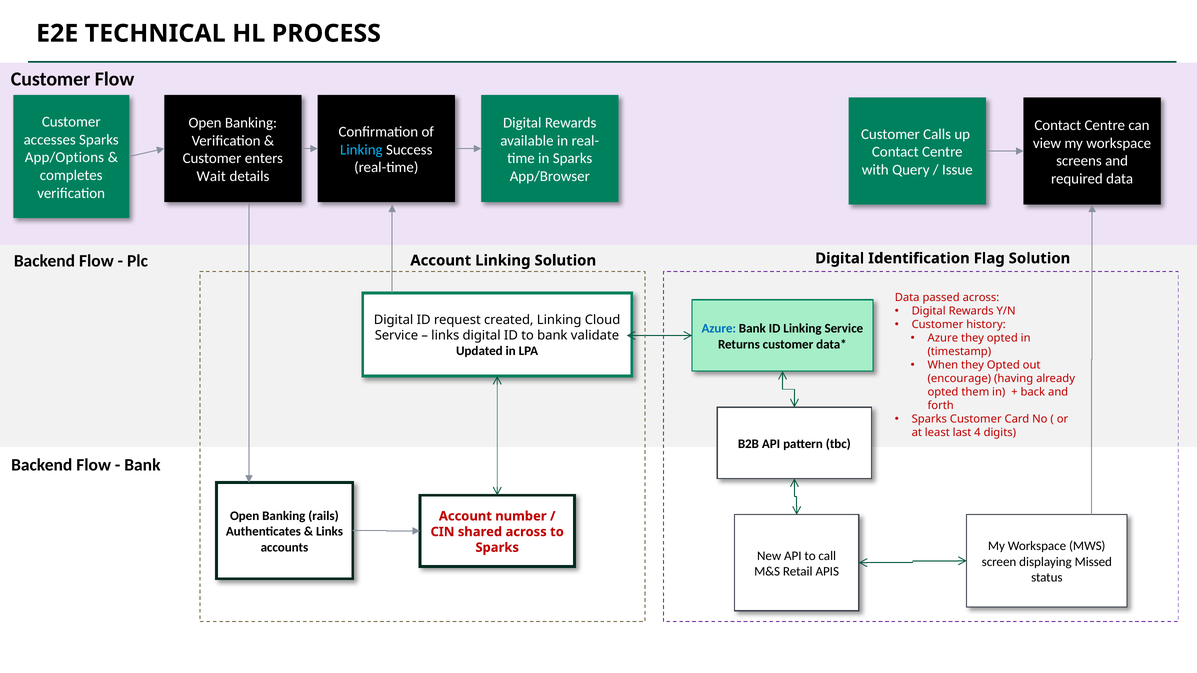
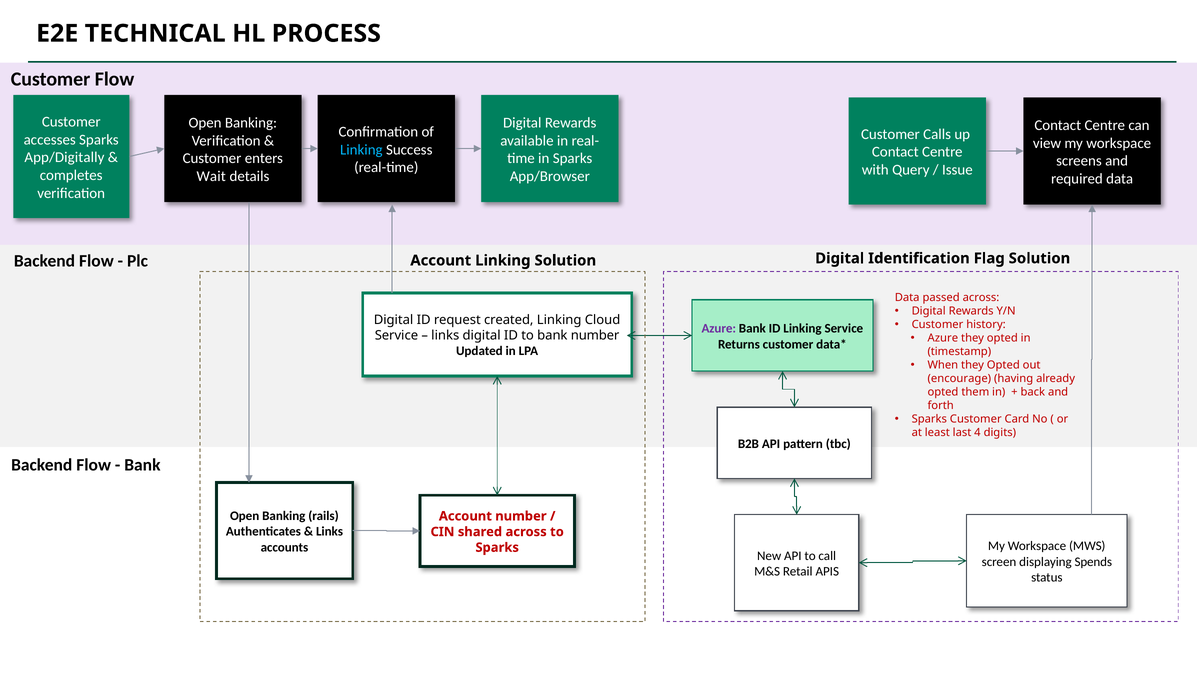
App/Options: App/Options -> App/Digitally (64, 158)
Azure colour: blue -> purple (719, 329)
bank validate: validate -> number (595, 336)
Missed: Missed -> Spends (1093, 562)
